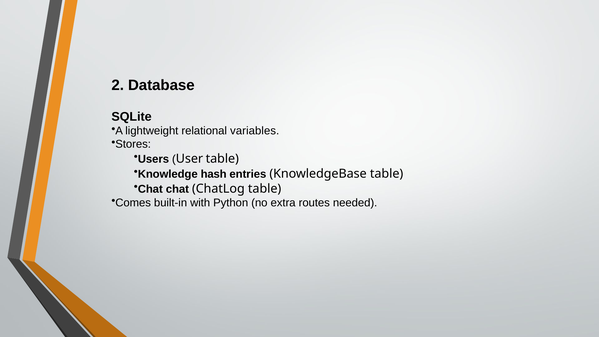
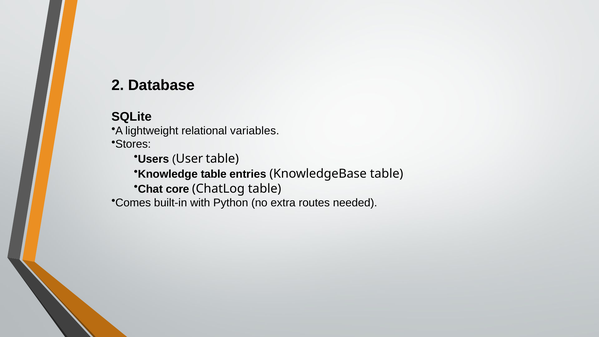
Knowledge hash: hash -> table (214, 174)
Chat chat: chat -> core (177, 189)
